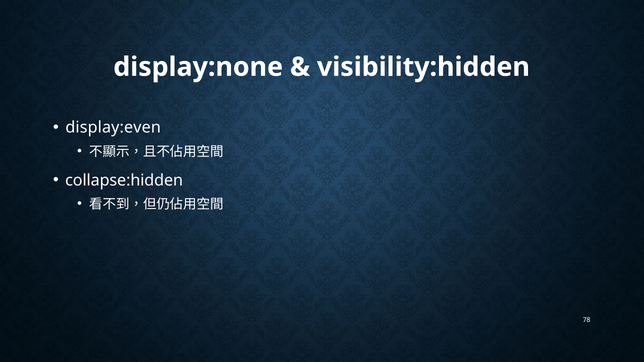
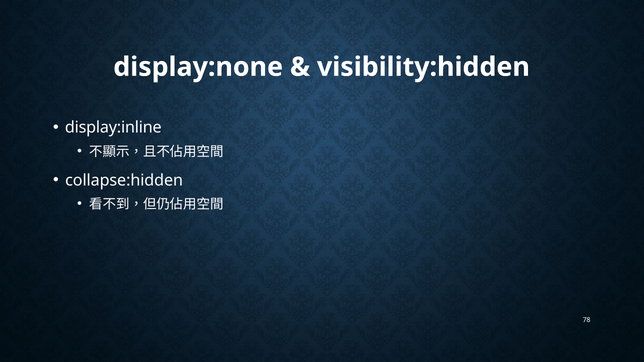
display:even: display:even -> display:inline (113, 128)
